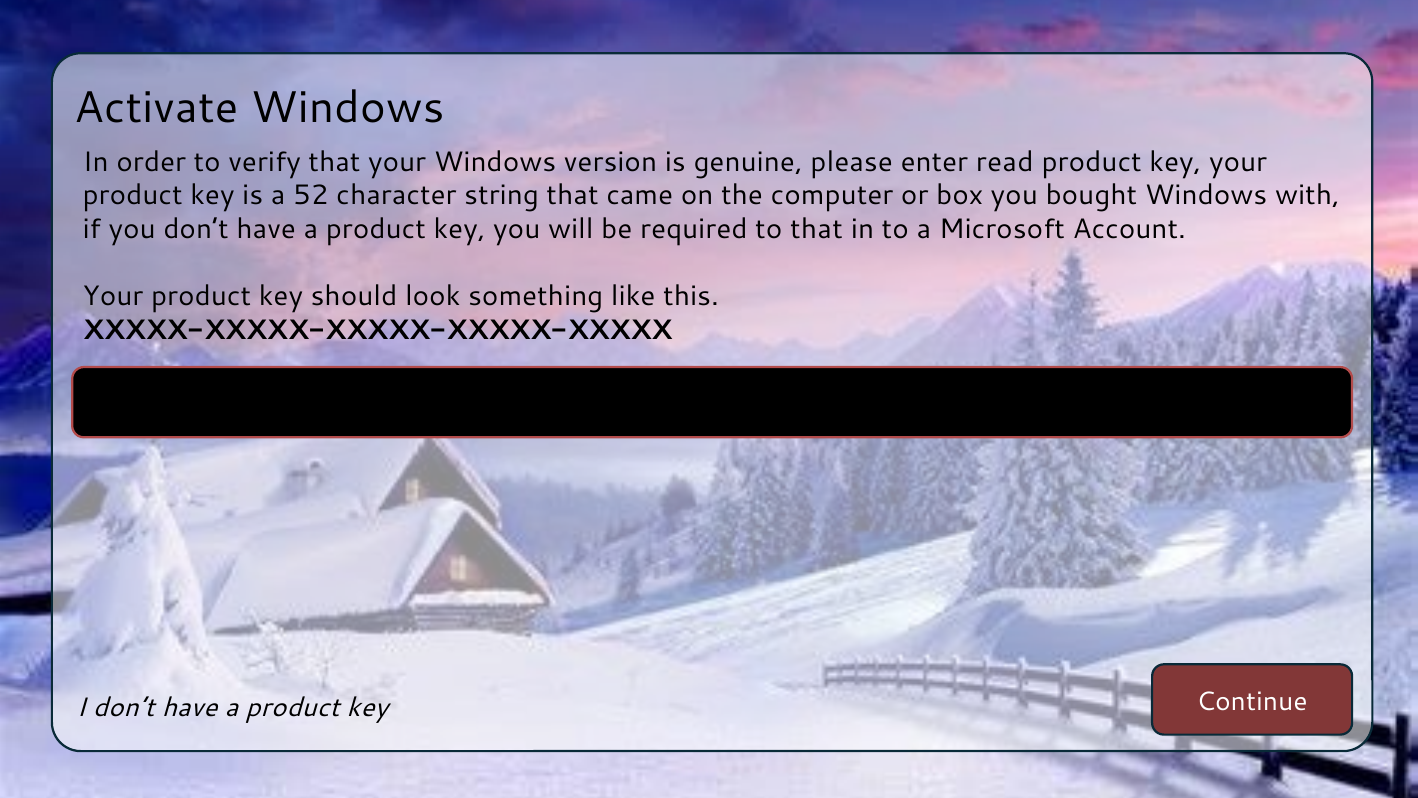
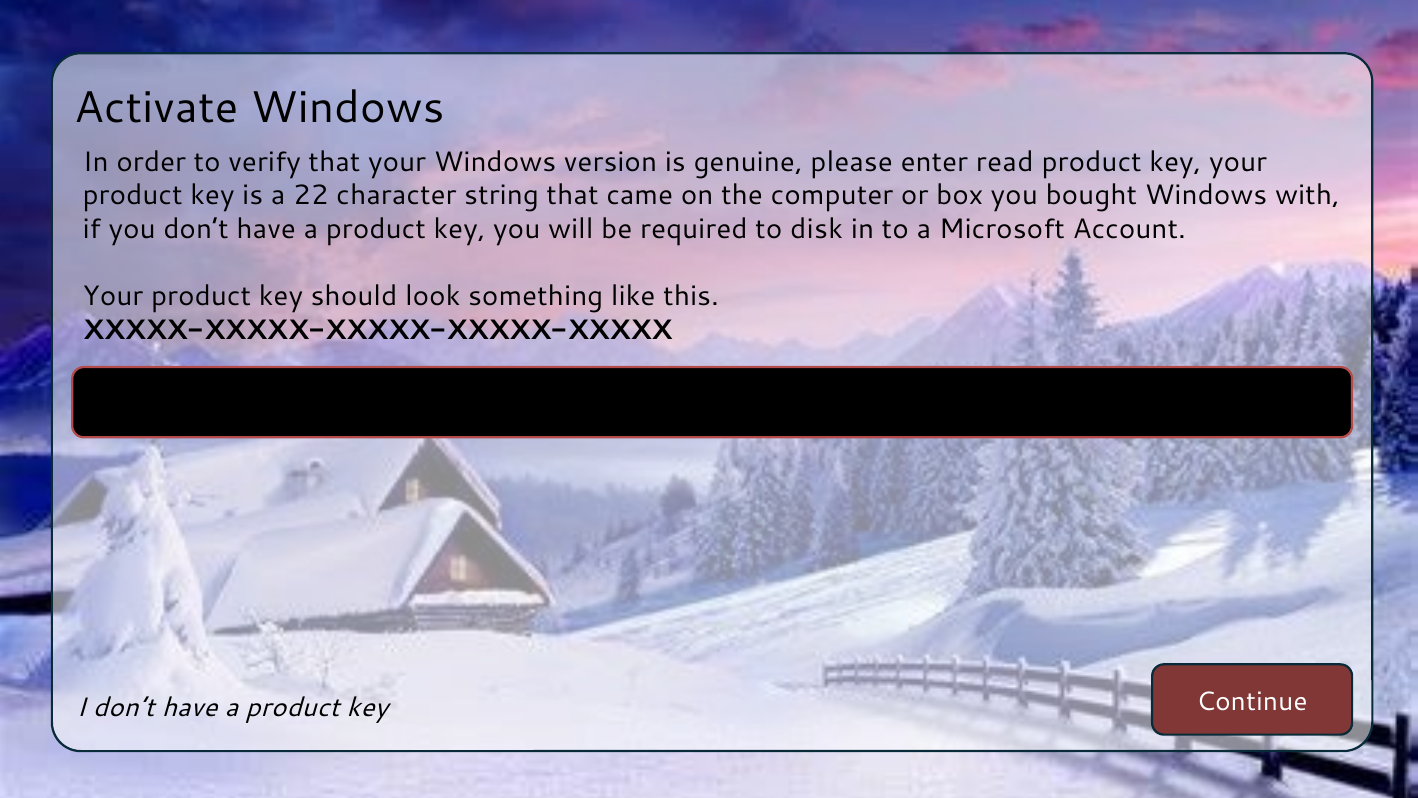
52: 52 -> 22 (311, 195)
to that: that -> disk (817, 229)
